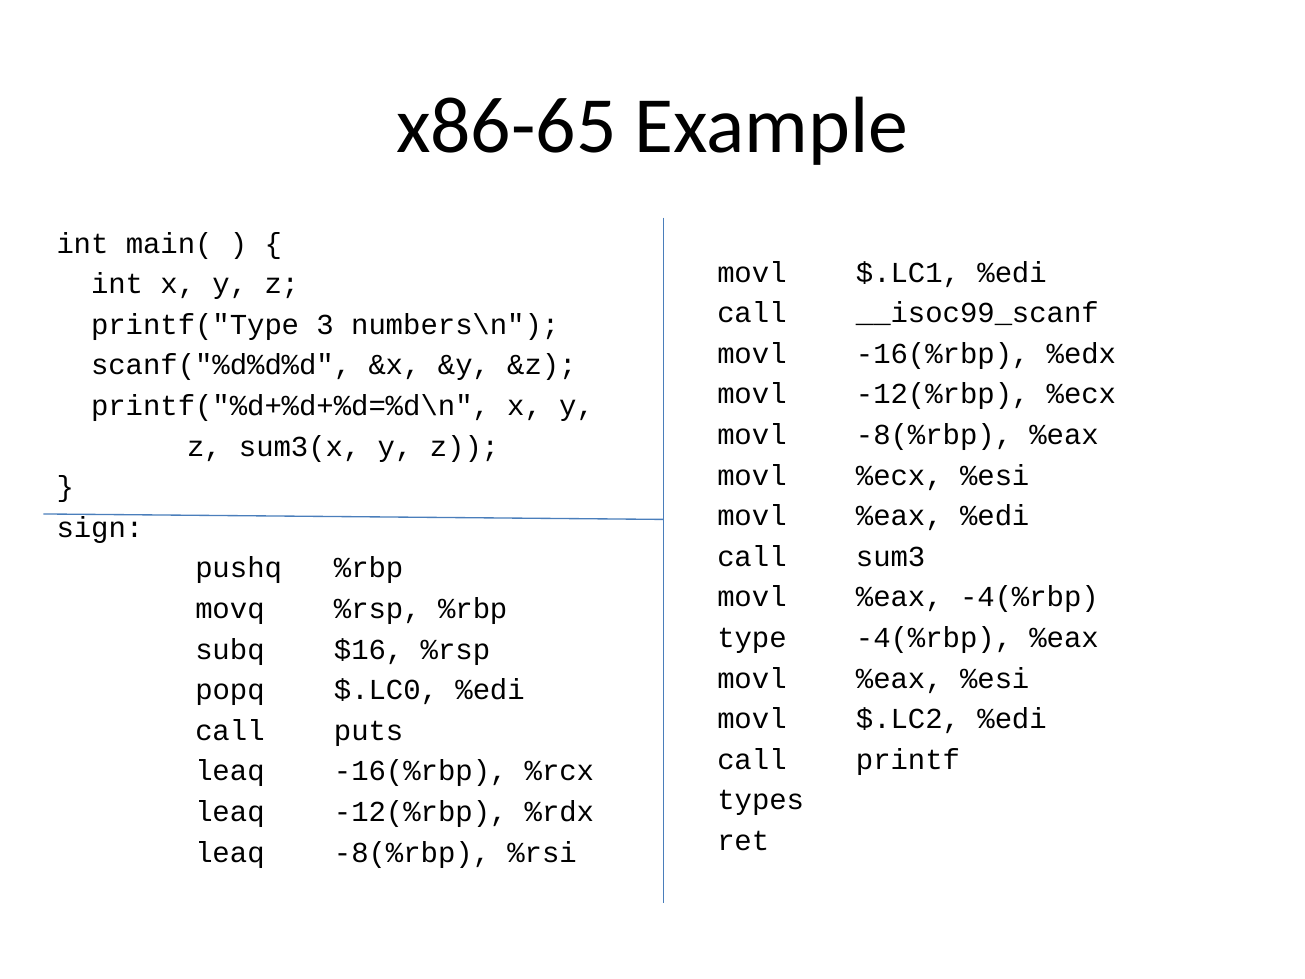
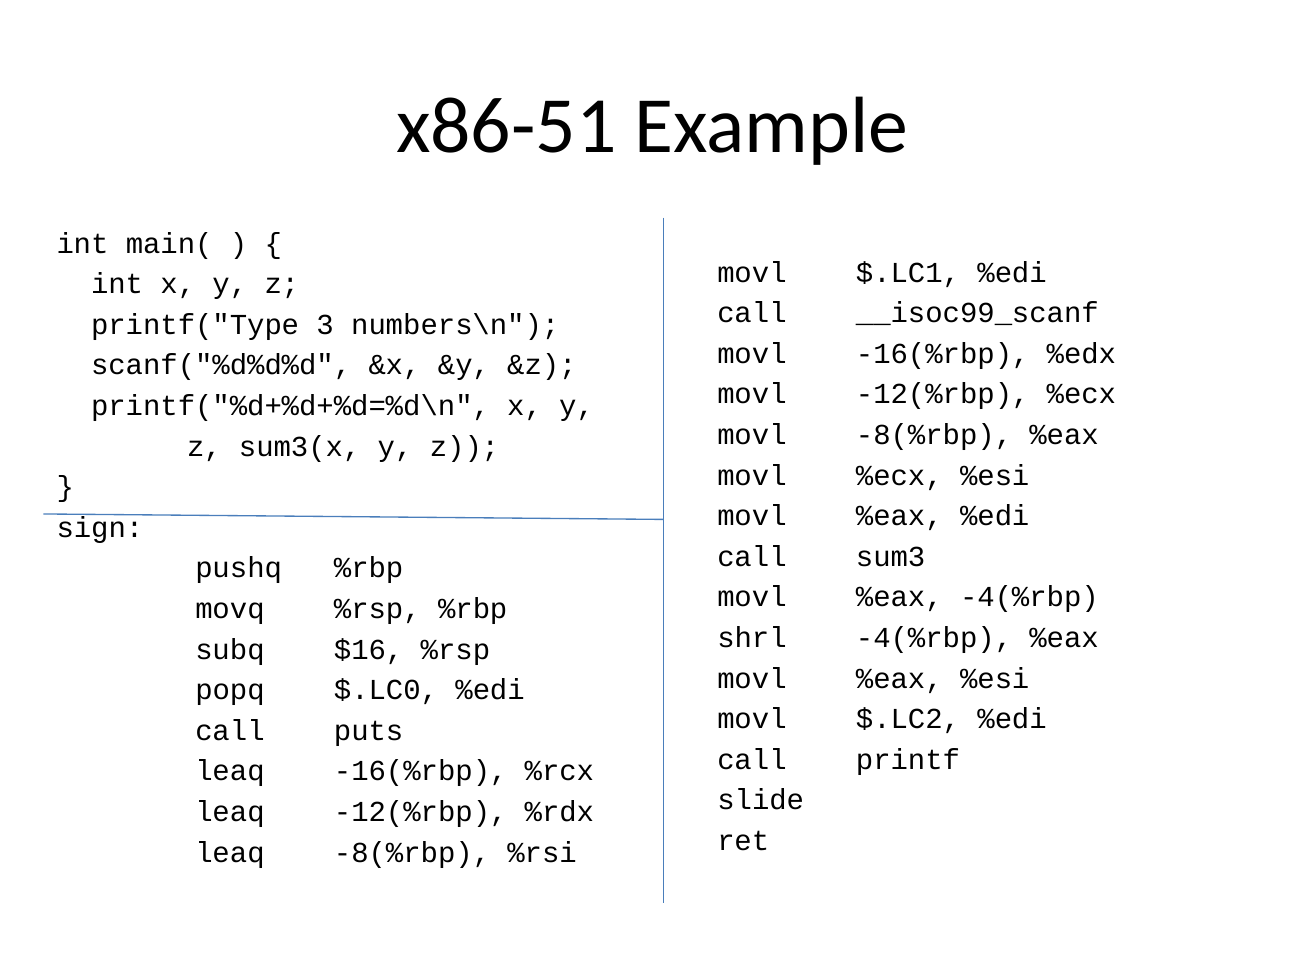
x86-65: x86-65 -> x86-51 (506, 126)
type: type -> shrl (752, 638)
types: types -> slide (761, 800)
